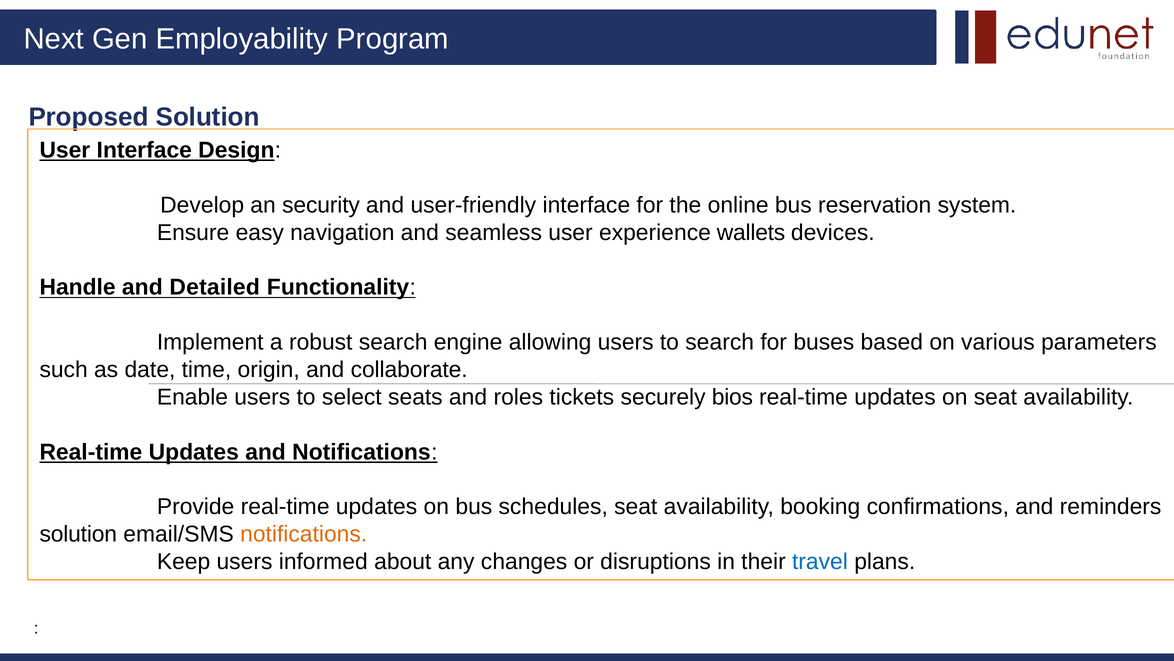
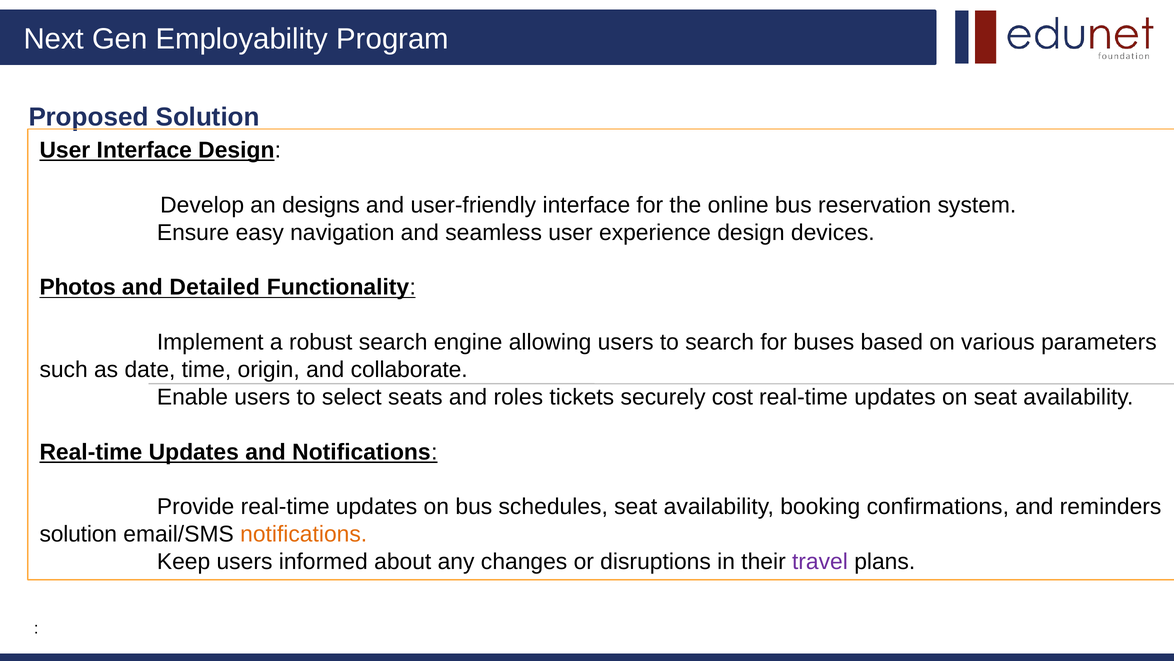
security: security -> designs (321, 205)
experience wallets: wallets -> design (751, 232)
Handle: Handle -> Photos (78, 287)
bios: bios -> cost (732, 397)
travel colour: blue -> purple (820, 561)
